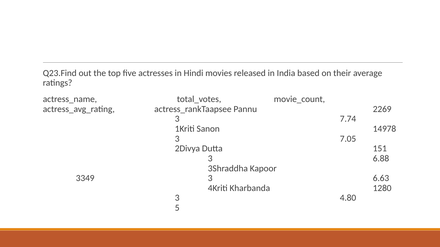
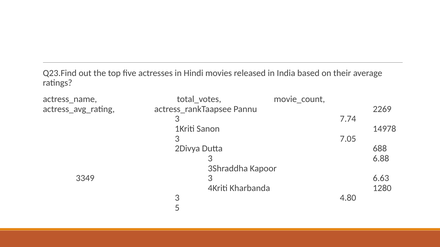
151: 151 -> 688 (380, 149)
